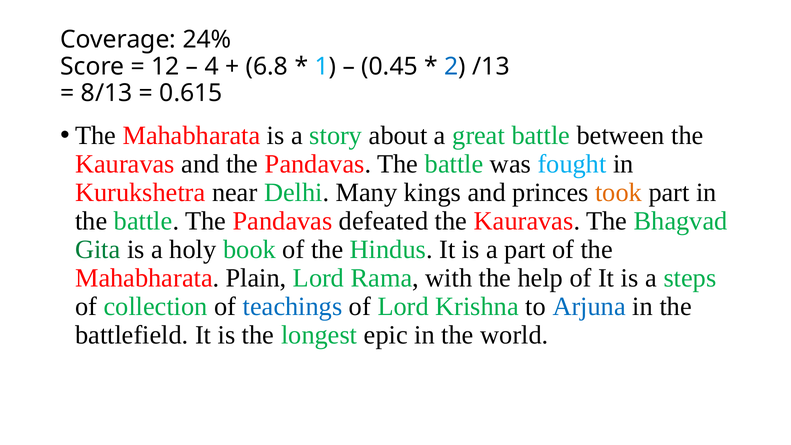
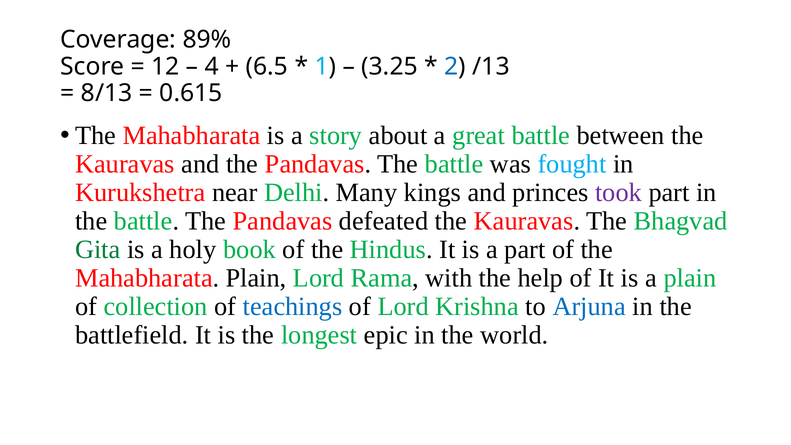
24%: 24% -> 89% (207, 40)
6.8: 6.8 -> 6.5 (267, 67)
0.45: 0.45 -> 3.25 (390, 67)
took colour: orange -> purple (619, 192)
a steps: steps -> plain (690, 278)
